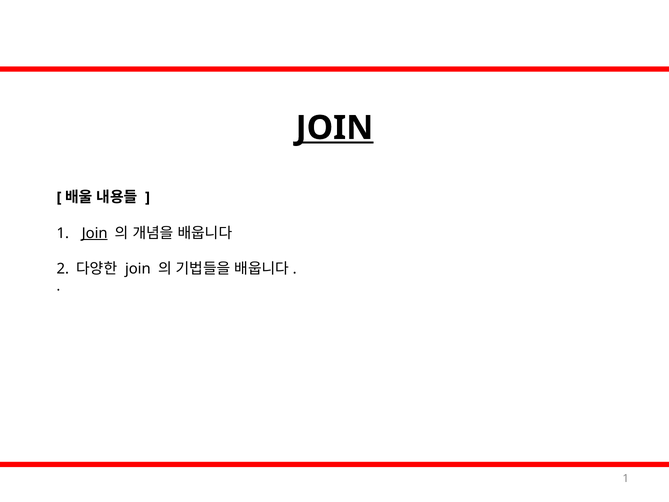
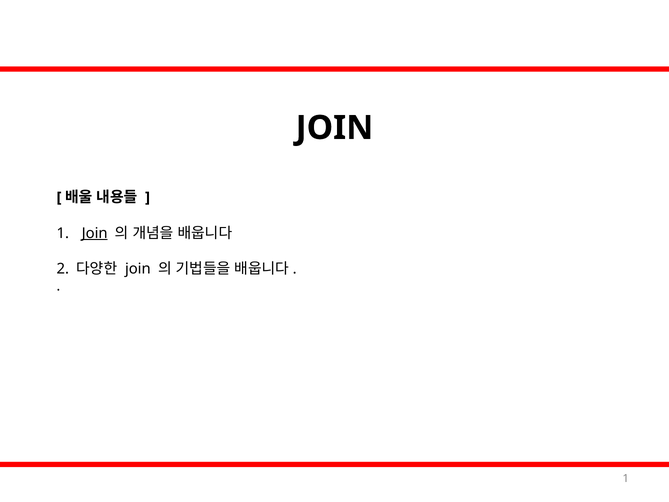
JOIN underline: present -> none (334, 128)
